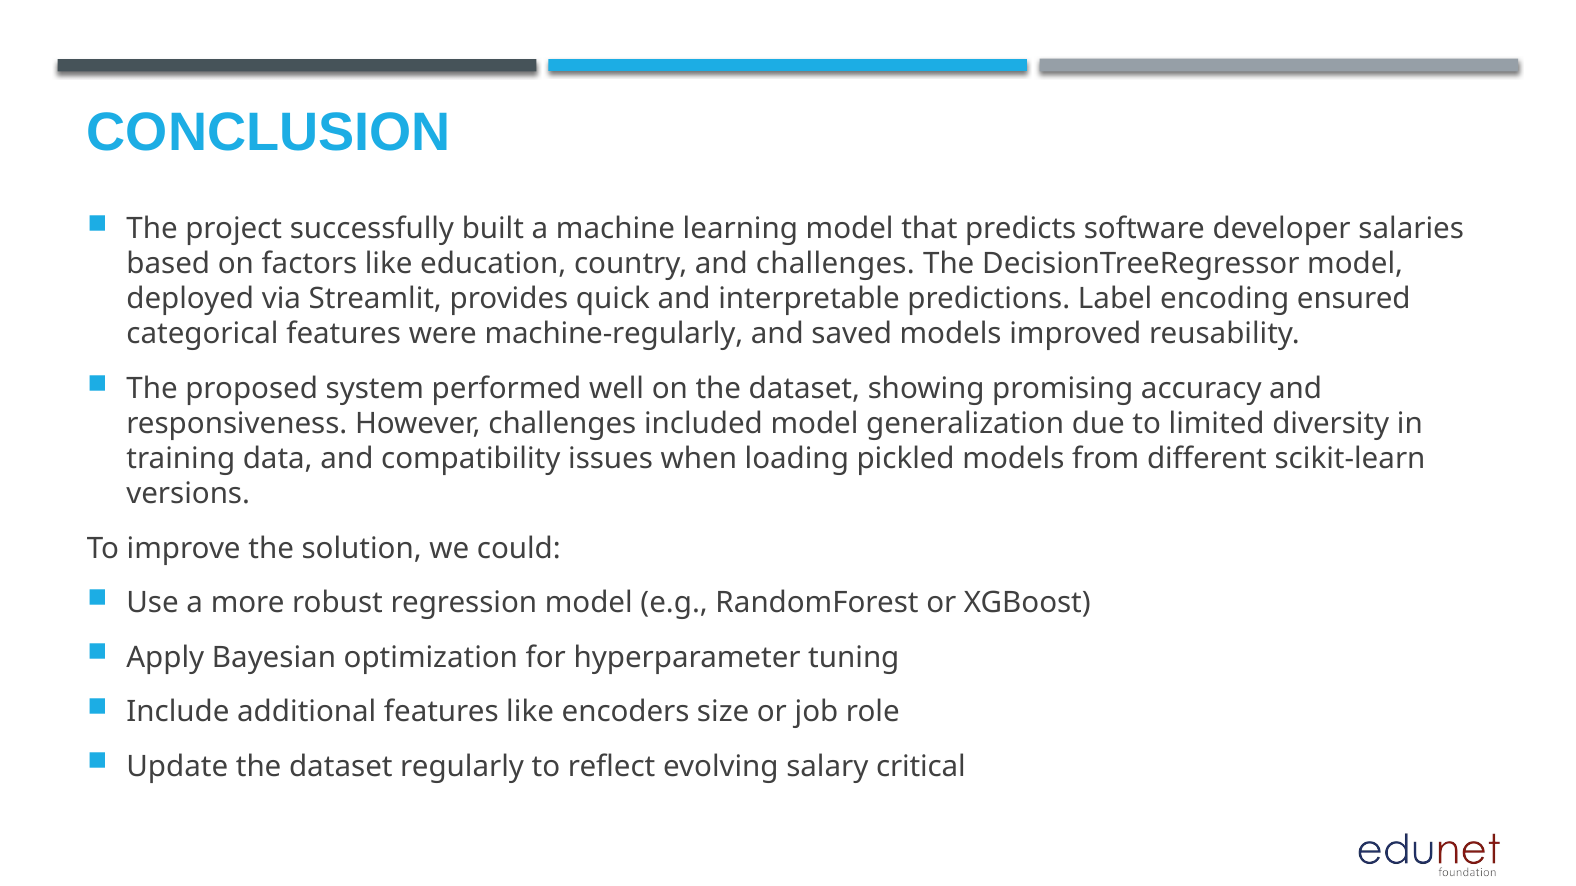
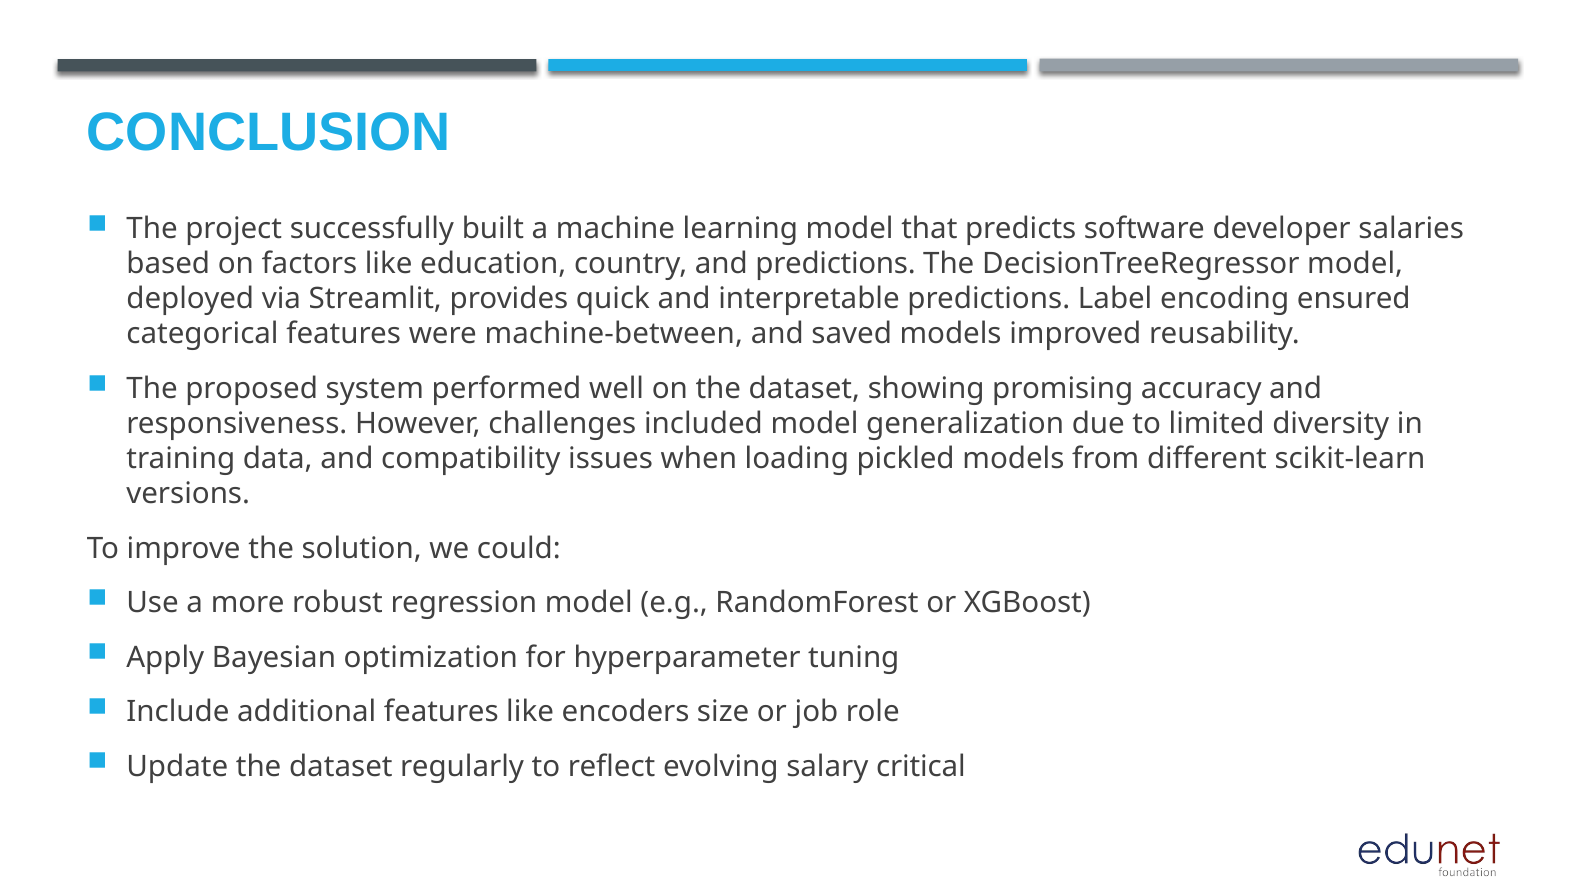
and challenges: challenges -> predictions (836, 264)
machine-regularly: machine-regularly -> machine-between (614, 334)
